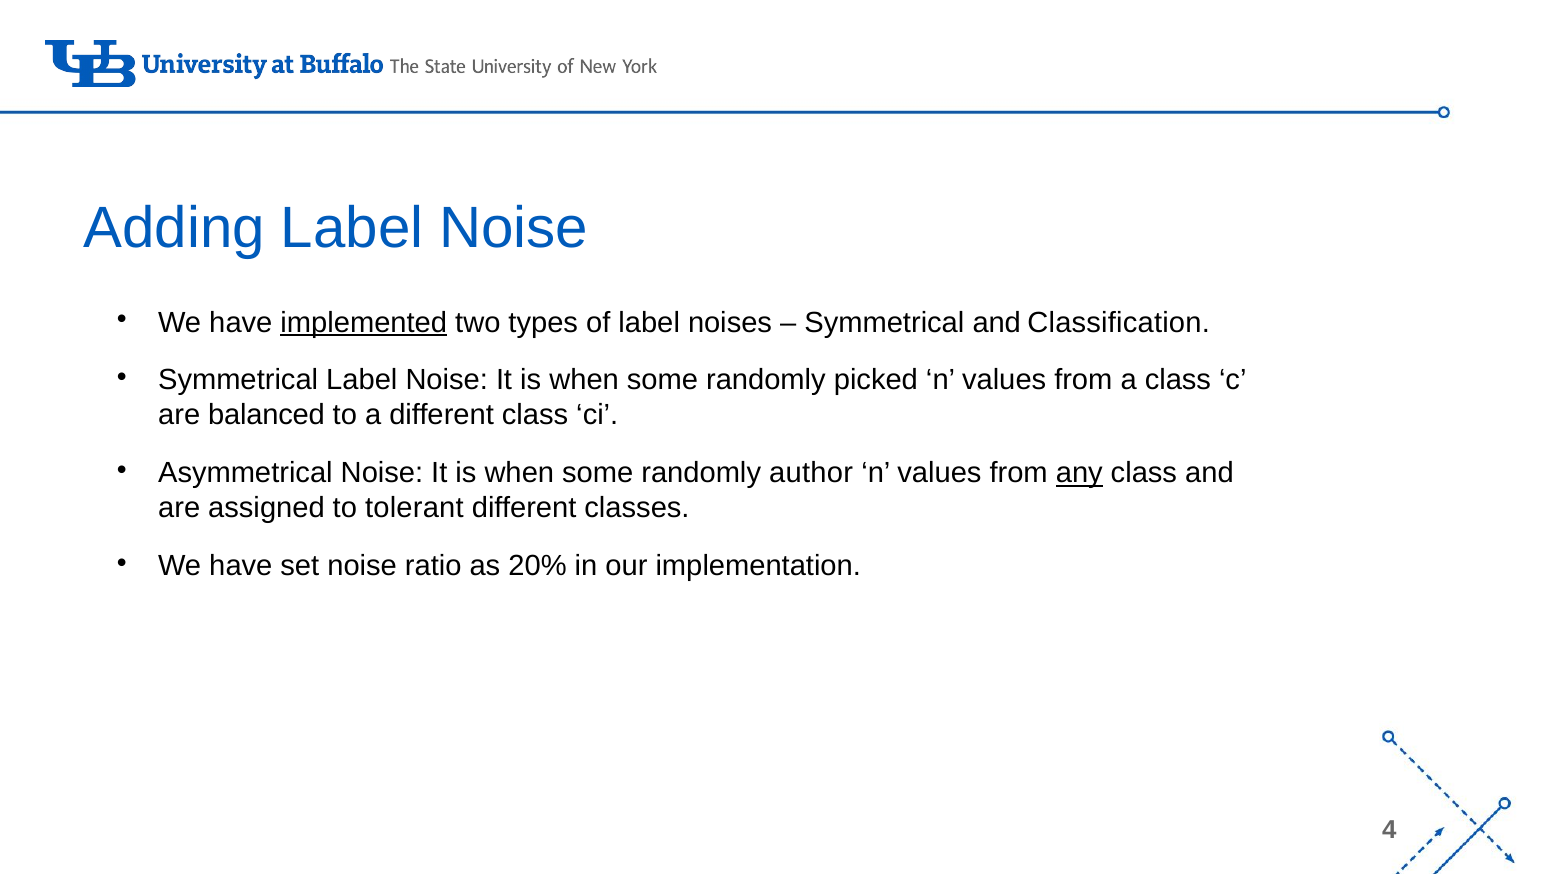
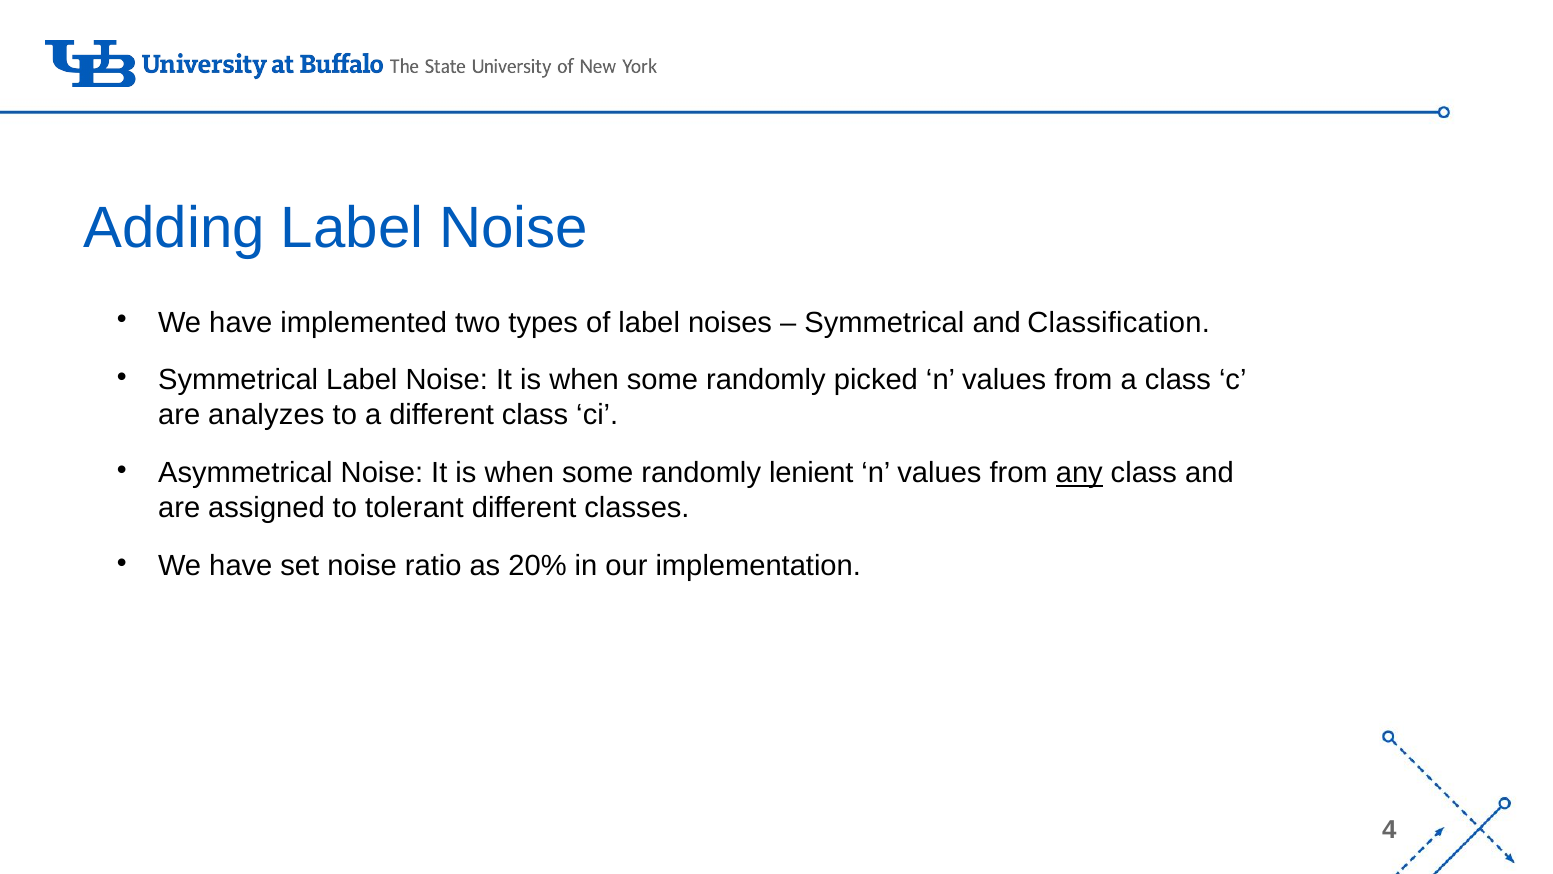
implemented underline: present -> none (364, 322)
balanced: balanced -> analyzes (266, 415)
author: author -> lenient (811, 473)
